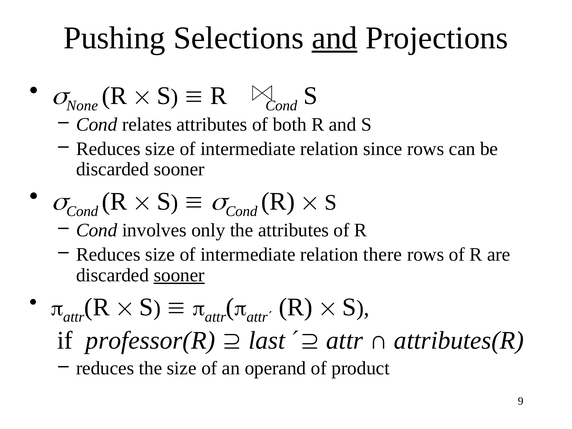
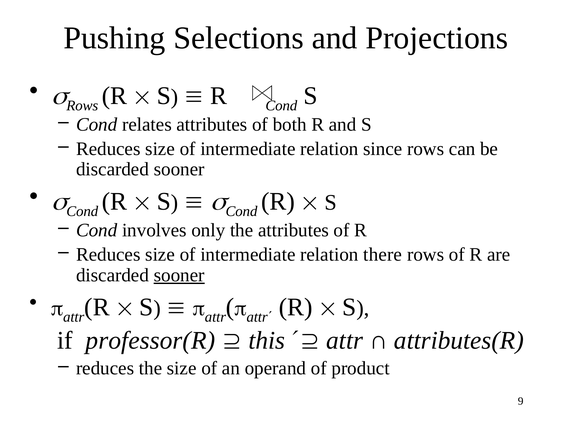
and underline: present -> none (335, 38)
None: None -> Rows (82, 106)
last: last -> this (267, 340)
